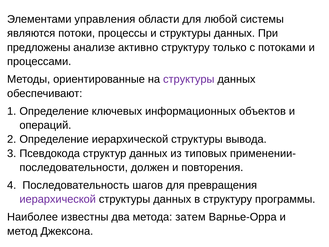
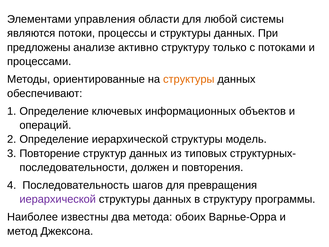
структуры colour: purple -> orange (189, 79)
вывода: вывода -> модель (246, 139)
Псевдокода: Псевдокода -> Повторение (50, 153)
применении-: применении- -> структурных- (263, 153)
затем: затем -> обоих (190, 217)
